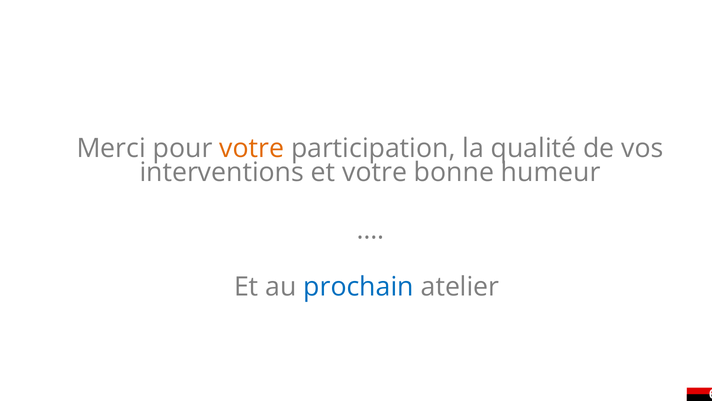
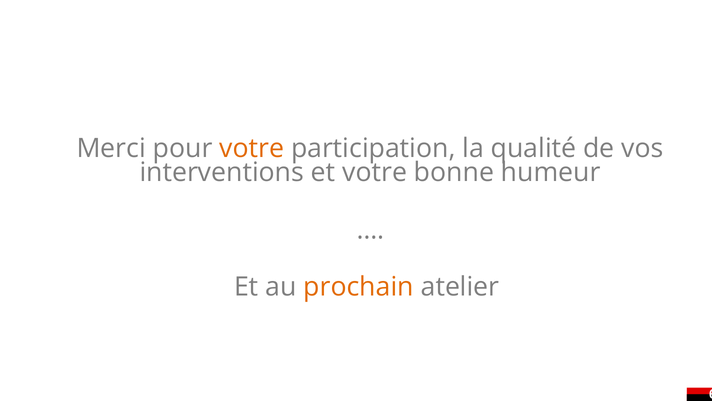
prochain colour: blue -> orange (359, 287)
